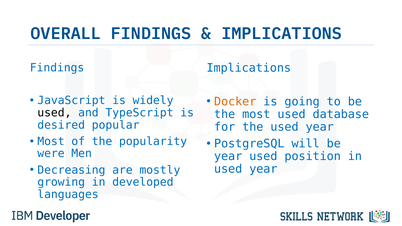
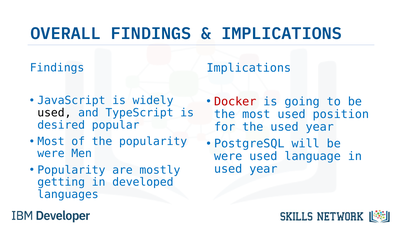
Docker colour: orange -> red (235, 102)
database: database -> position (341, 114)
year: year -> were (228, 156)
position: position -> language (313, 156)
Decreasing: Decreasing -> Popularity (71, 170)
growing: growing -> getting (61, 182)
